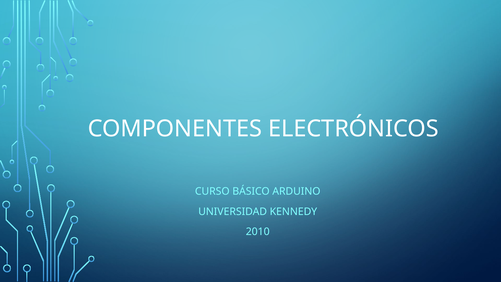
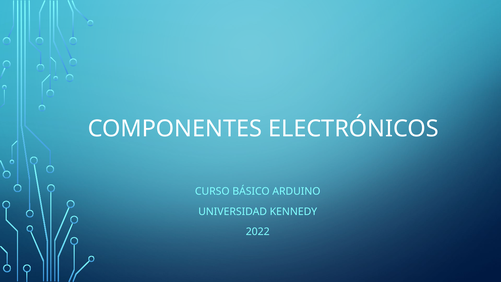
2010: 2010 -> 2022 (258, 232)
